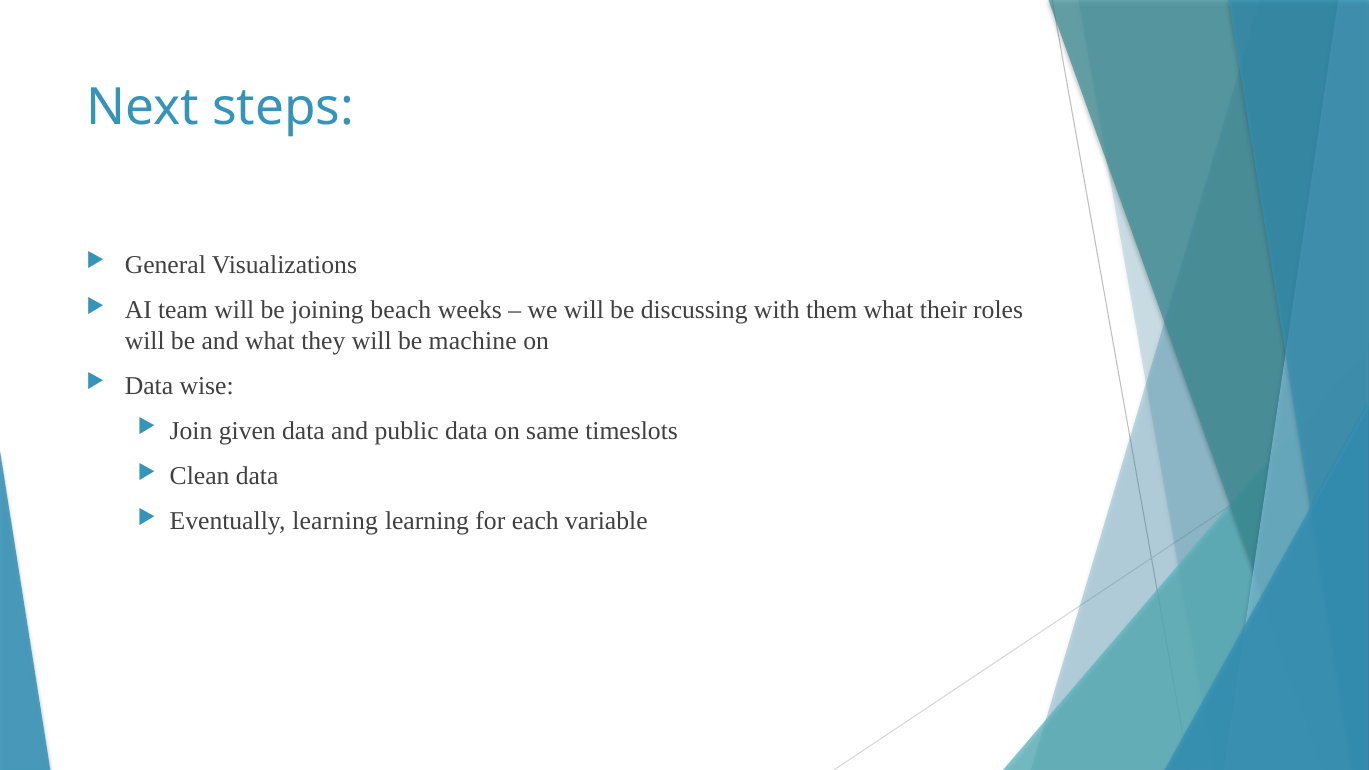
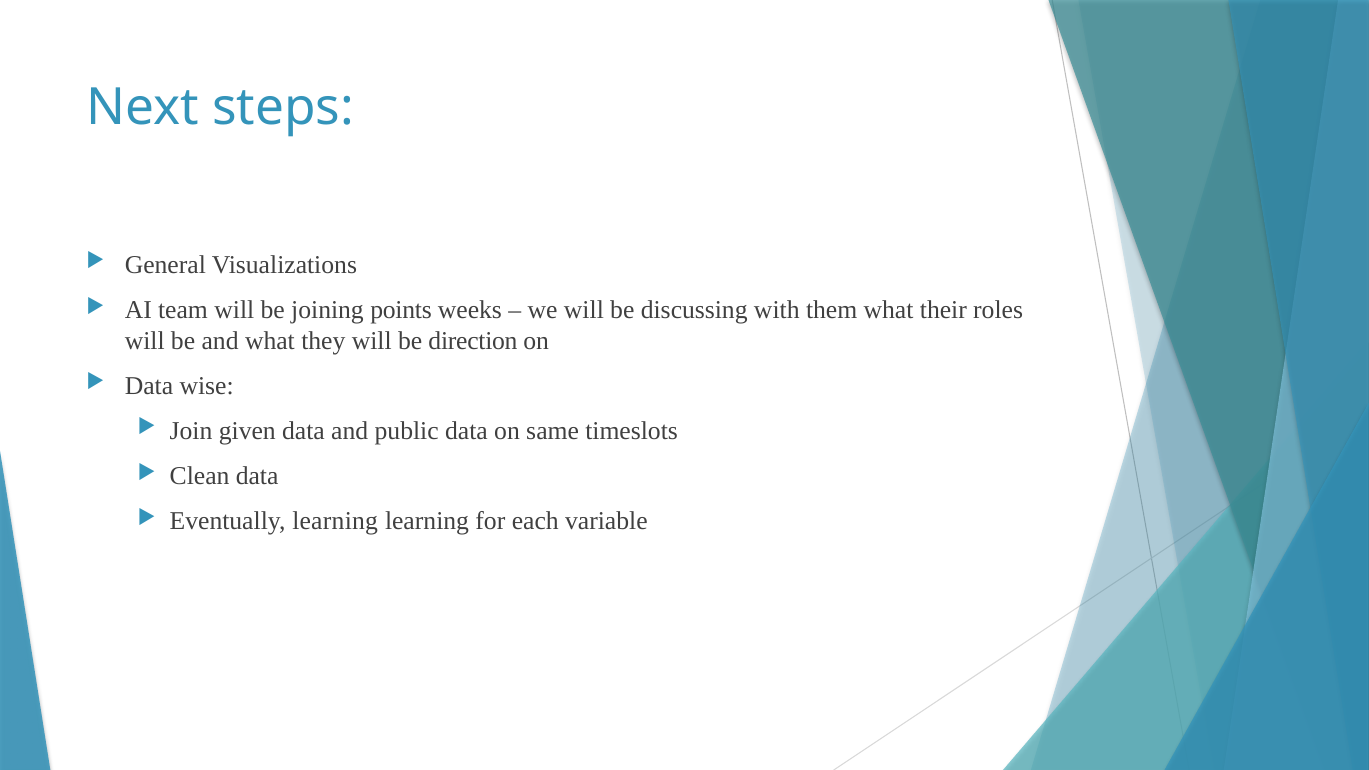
beach: beach -> points (401, 310)
machine: machine -> direction (473, 341)
